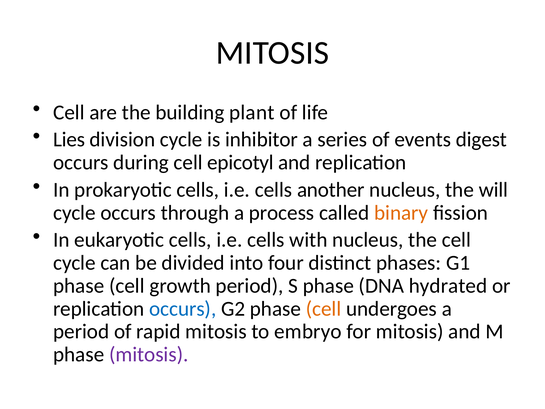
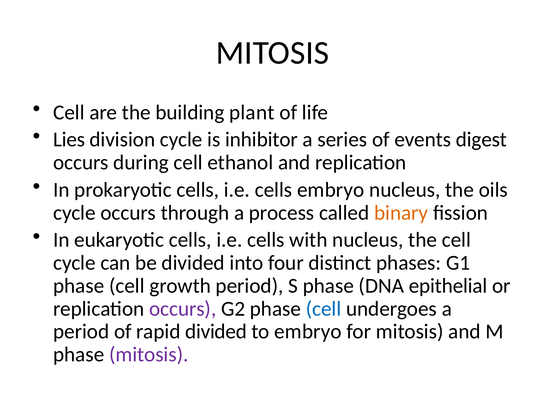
epicotyl: epicotyl -> ethanol (240, 162)
cells another: another -> embryo (331, 190)
will: will -> oils (493, 190)
hydrated: hydrated -> epithelial (448, 286)
occurs colour: blue -> purple (183, 309)
cell colour: orange -> blue (324, 309)
rapid mitosis: mitosis -> divided (216, 331)
